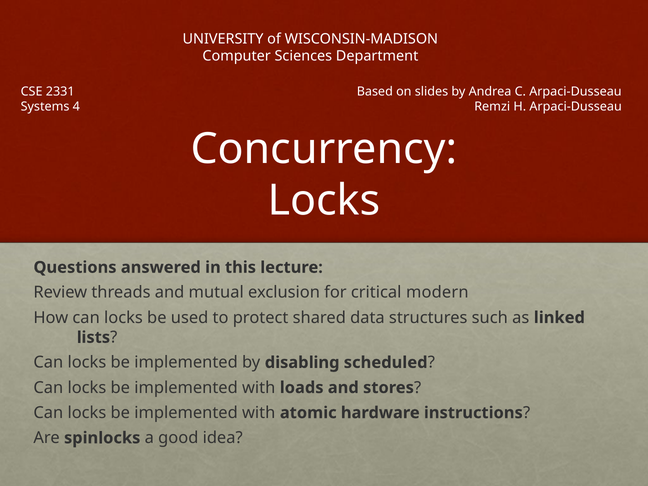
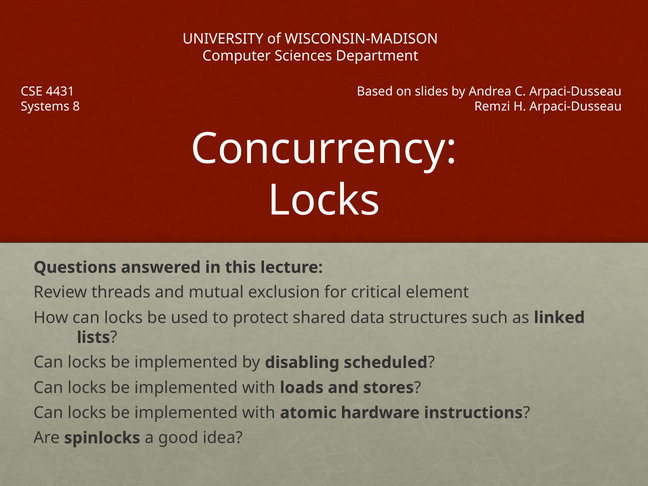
2331: 2331 -> 4431 (60, 92)
4: 4 -> 8 (76, 107)
modern: modern -> element (437, 293)
